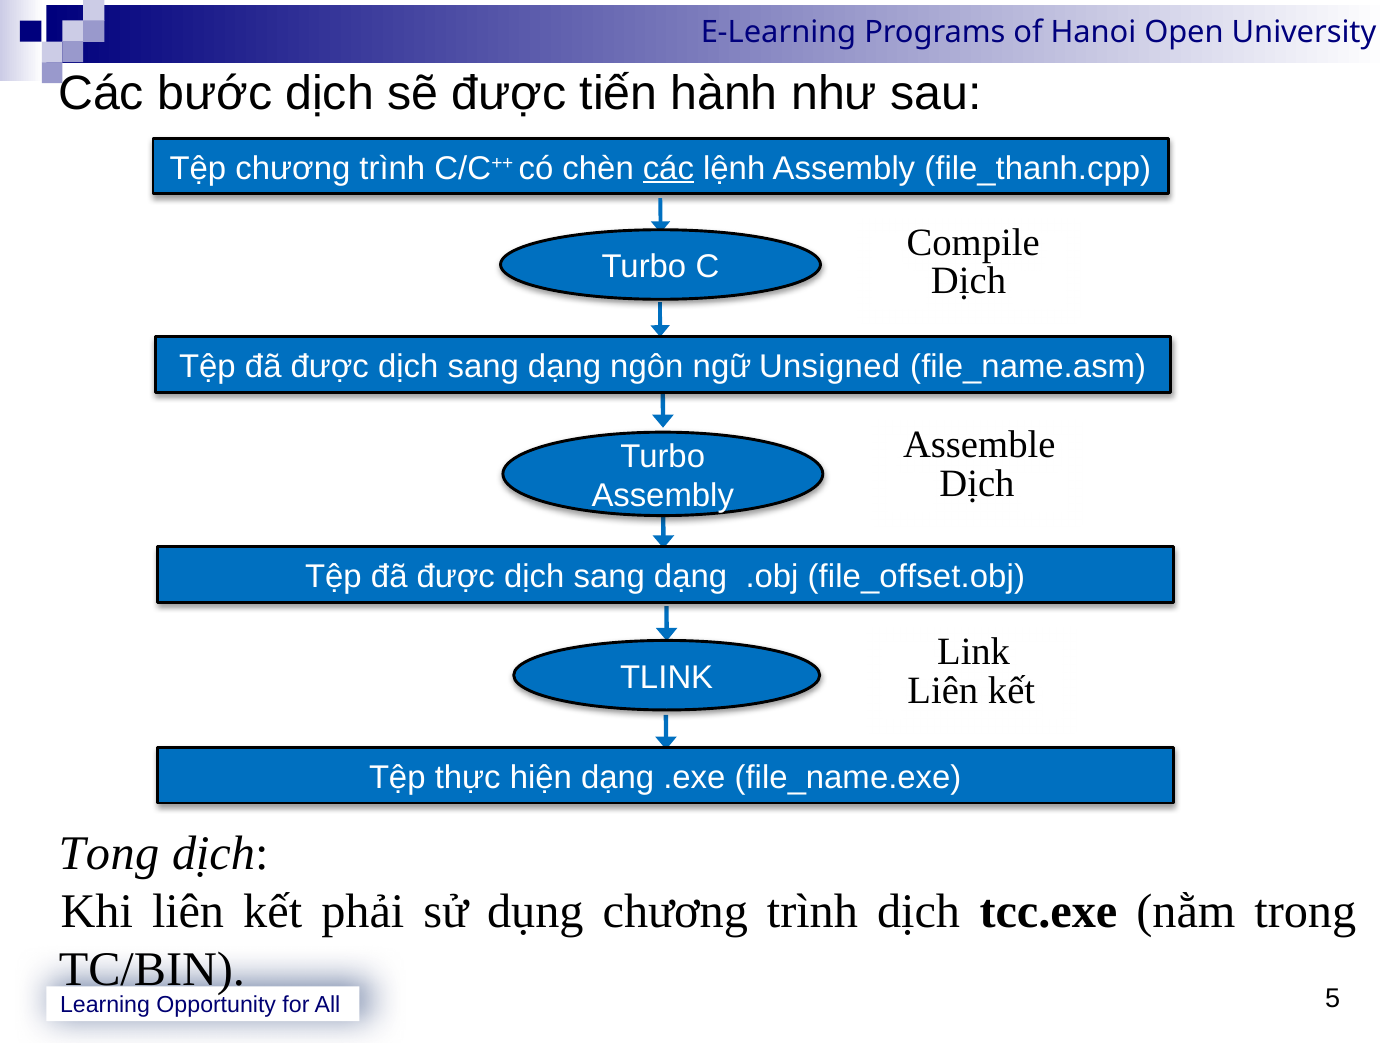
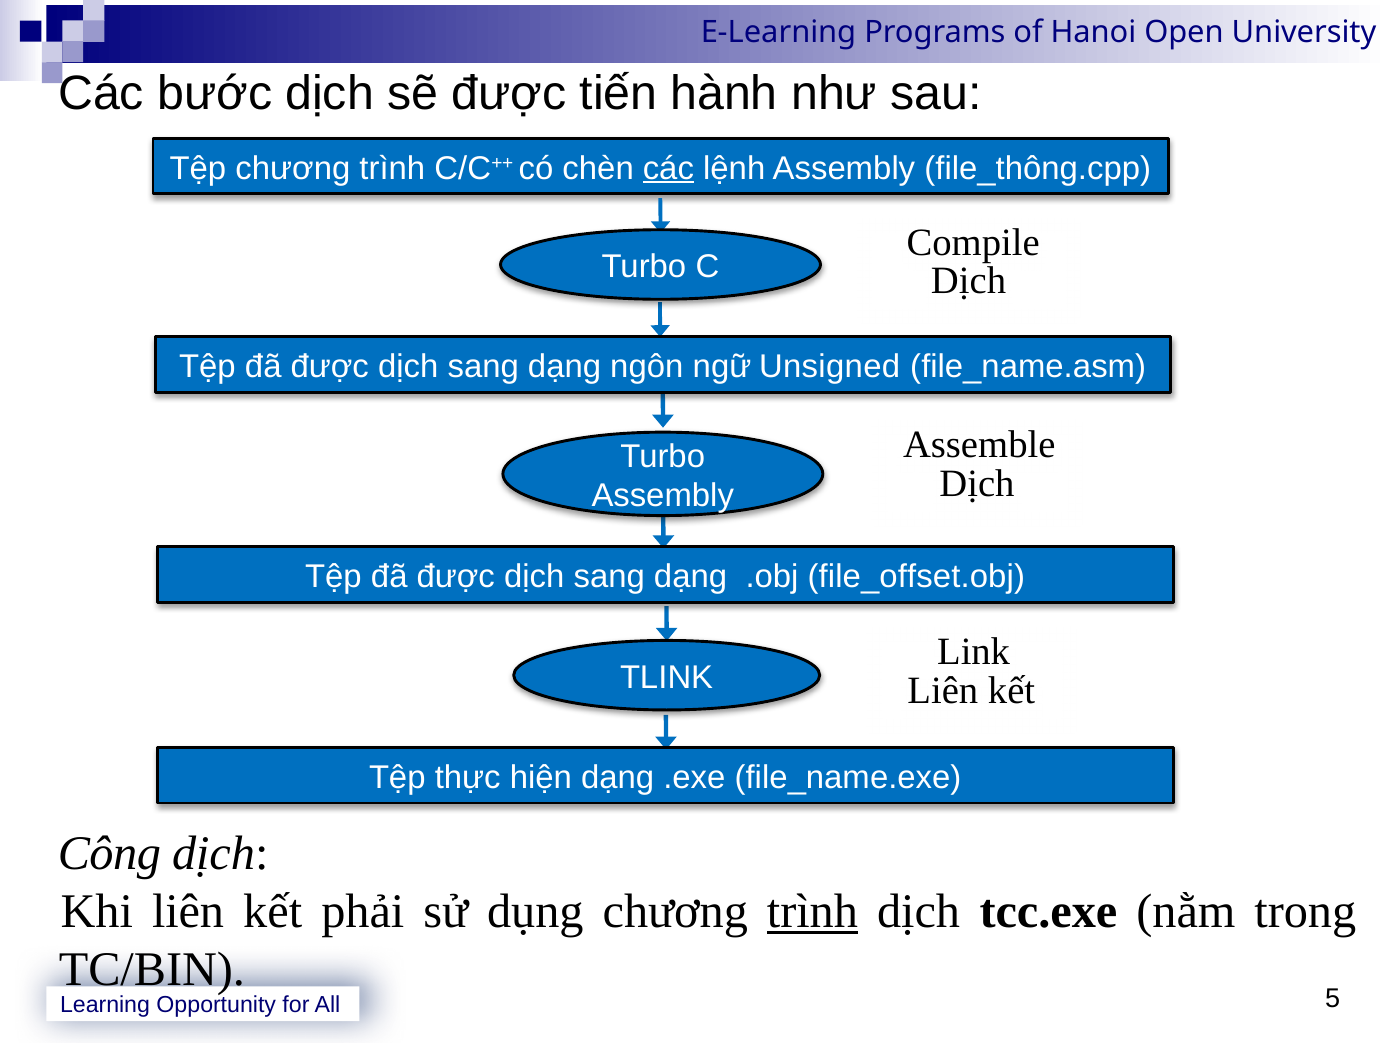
file_thanh.cpp: file_thanh.cpp -> file_thông.cpp (1038, 168)
Tong: Tong -> Công (109, 854)
trình underline: none -> present (812, 912)
